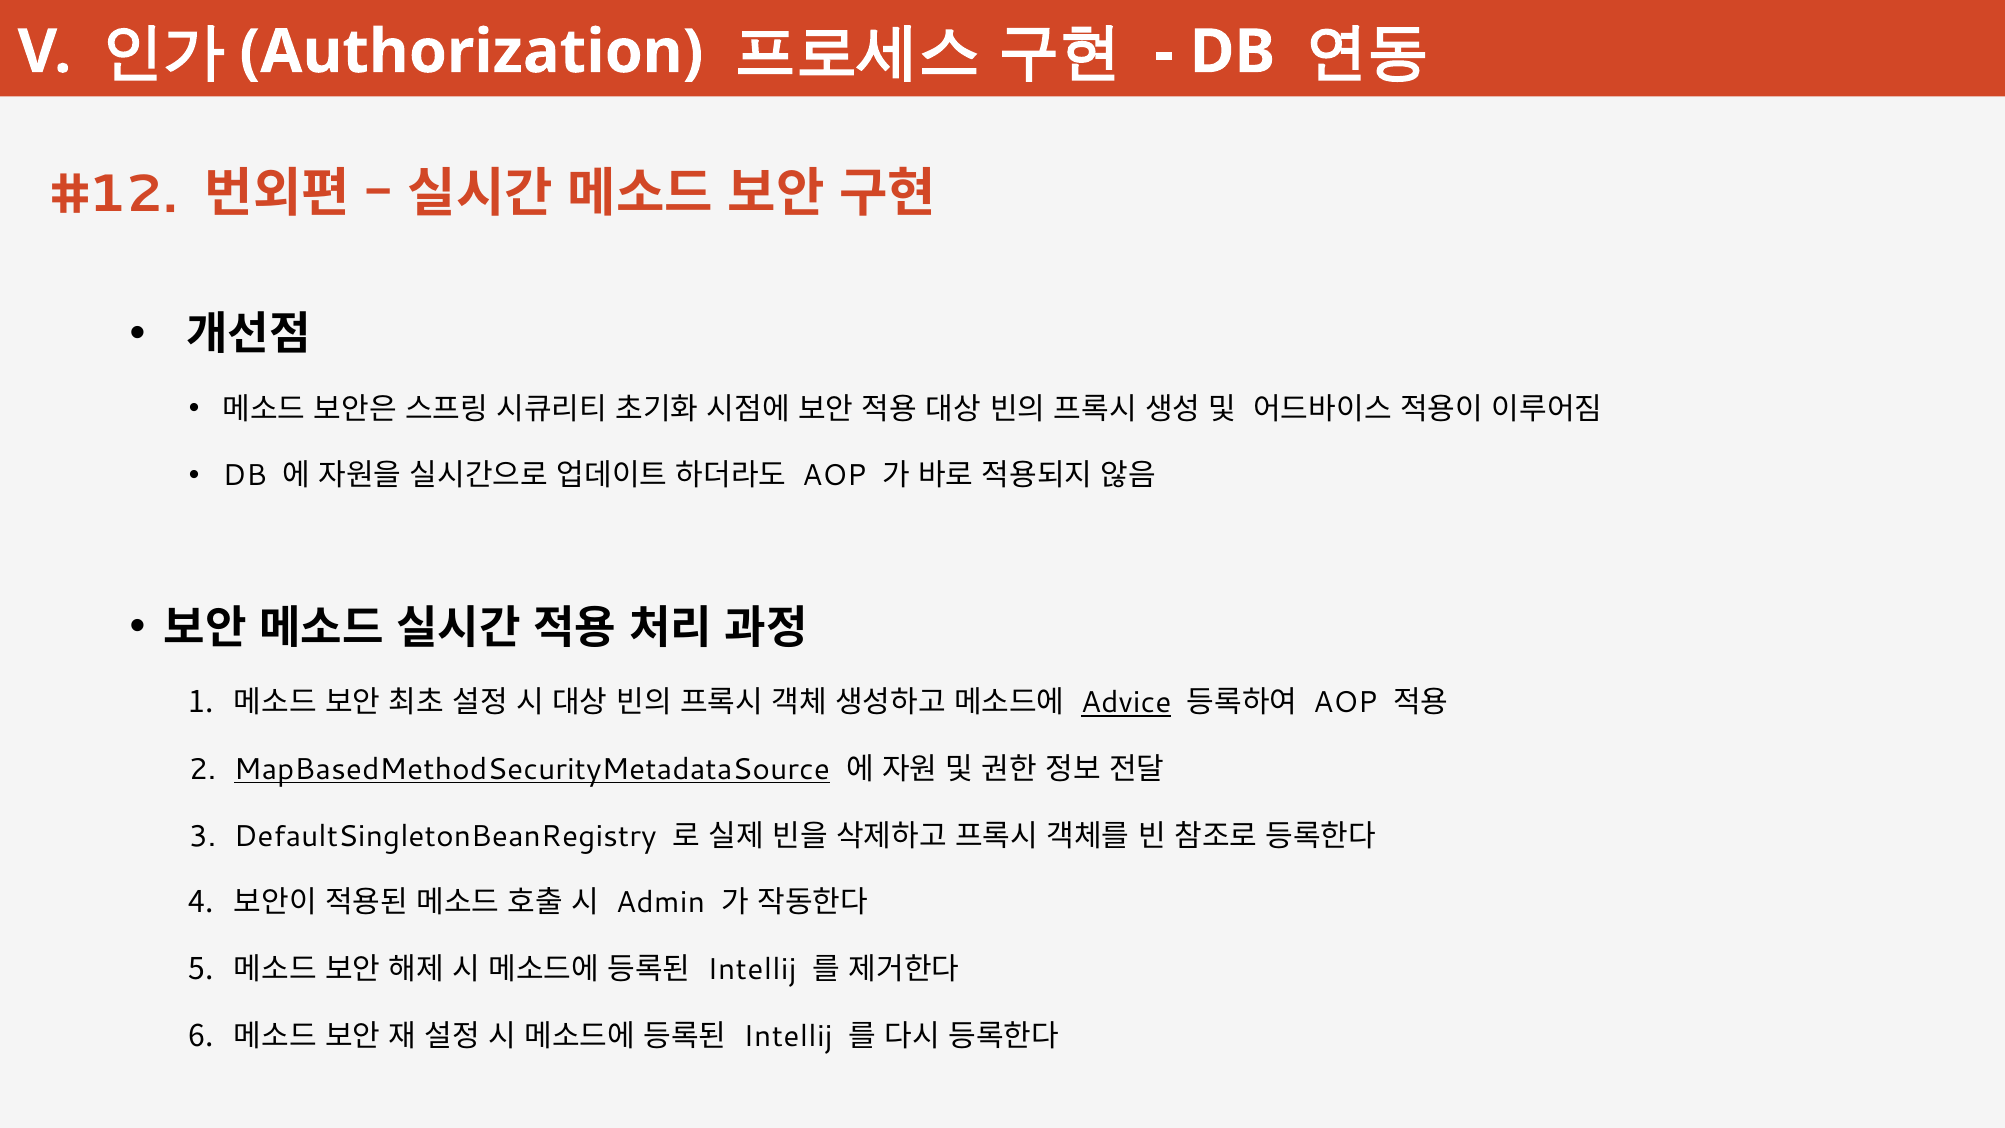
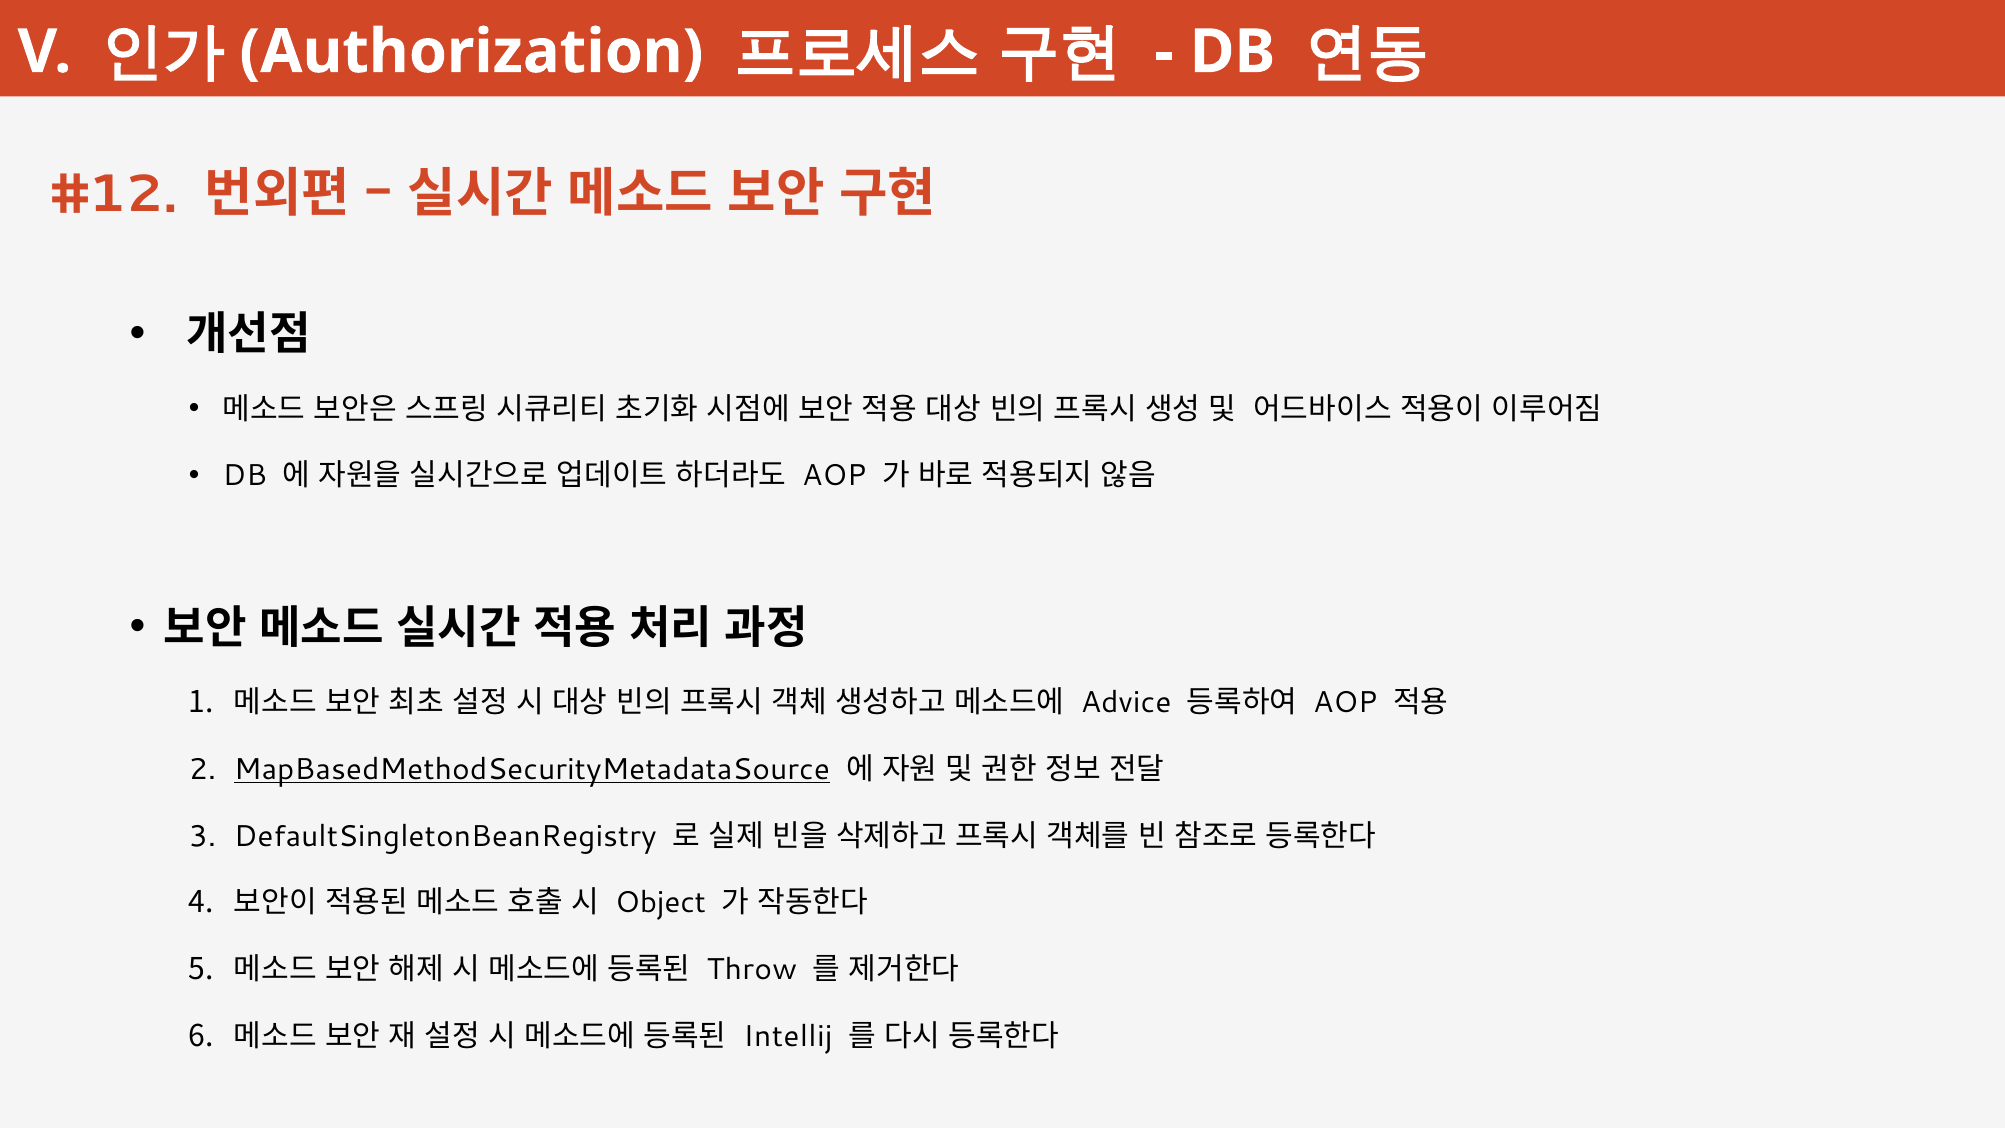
Advice underline: present -> none (1126, 703)
Admin: Admin -> Object (661, 903)
Intellij: Intellij -> Throw (752, 969)
